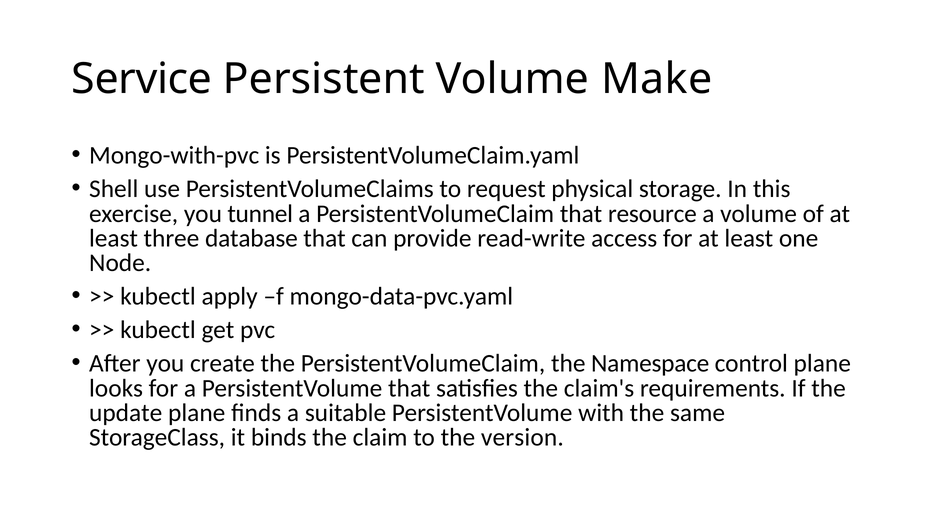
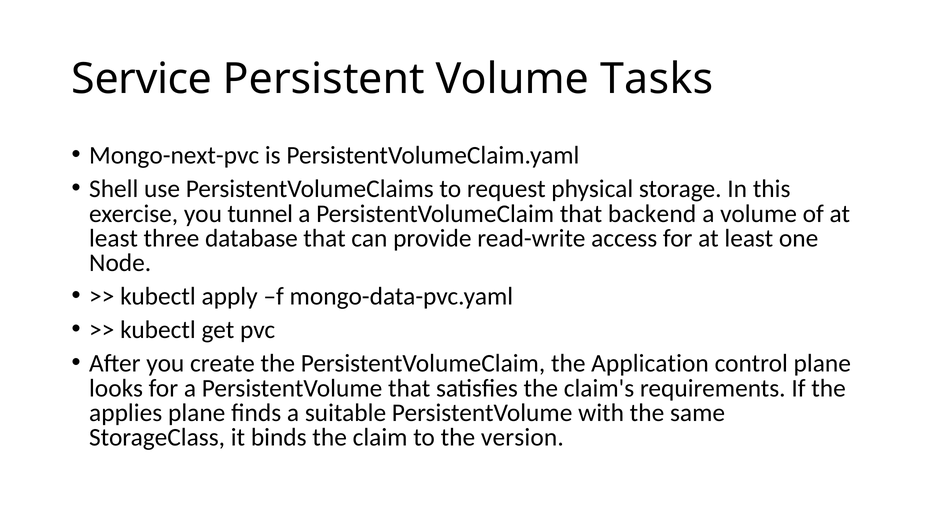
Make: Make -> Tasks (657, 79)
Mongo-with-pvc: Mongo-with-pvc -> Mongo-next-pvc (174, 155)
resource: resource -> backend (652, 213)
Namespace: Namespace -> Application (650, 363)
update: update -> applies (126, 413)
